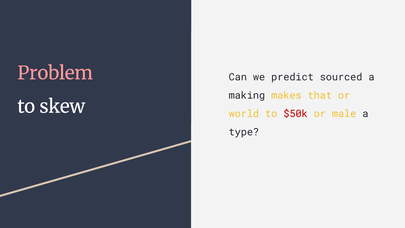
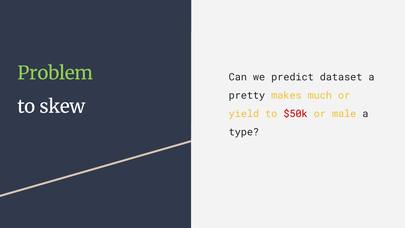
Problem colour: pink -> light green (55, 73)
sourced: sourced -> dataset (341, 77)
making: making -> pretty (247, 95)
that: that -> much (320, 95)
world: world -> yield (244, 114)
